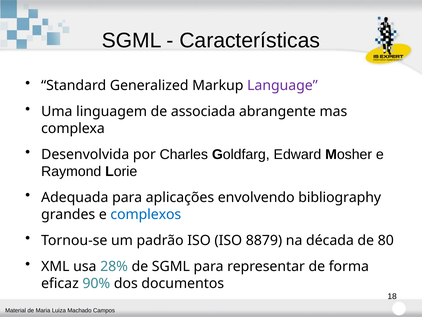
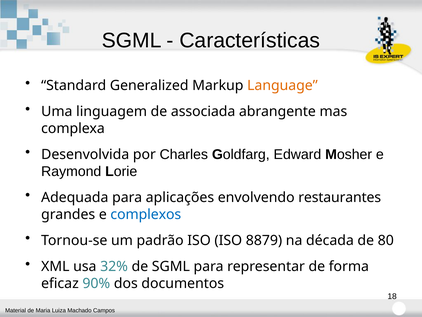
Language colour: purple -> orange (282, 85)
bibliography: bibliography -> restaurantes (340, 197)
28%: 28% -> 32% (114, 266)
